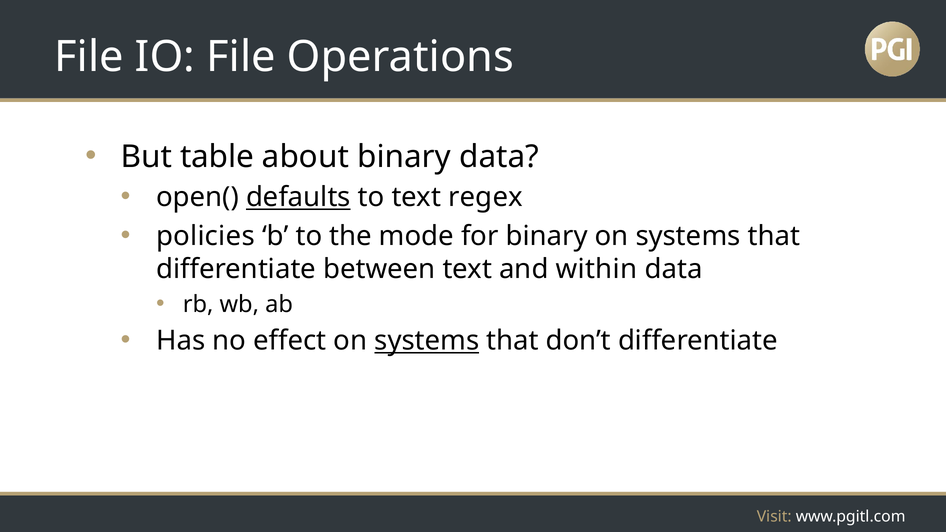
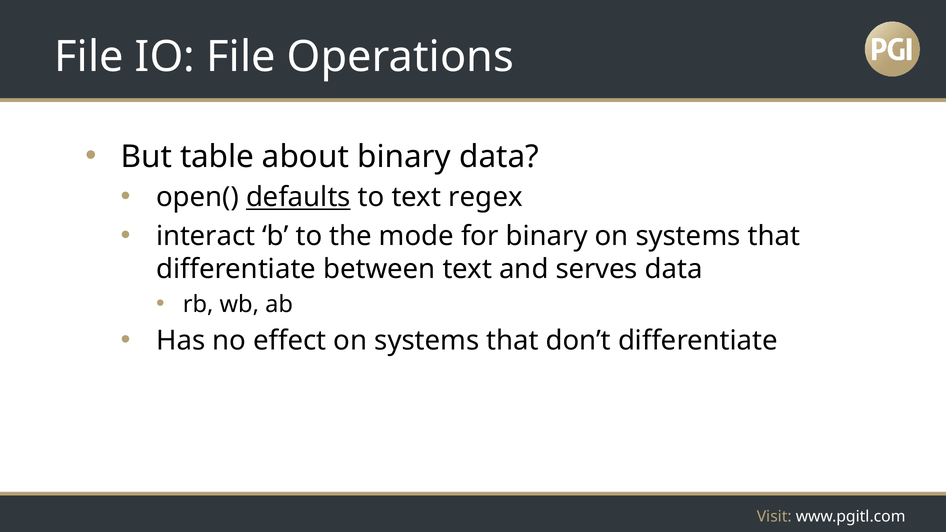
policies: policies -> interact (206, 236)
within: within -> serves (597, 269)
systems underline: present -> none (427, 341)
